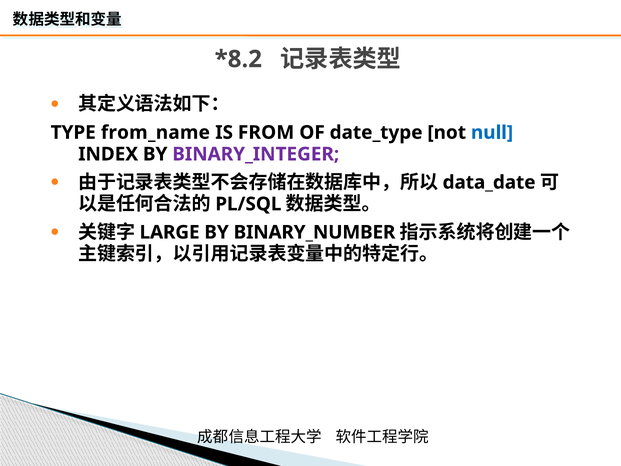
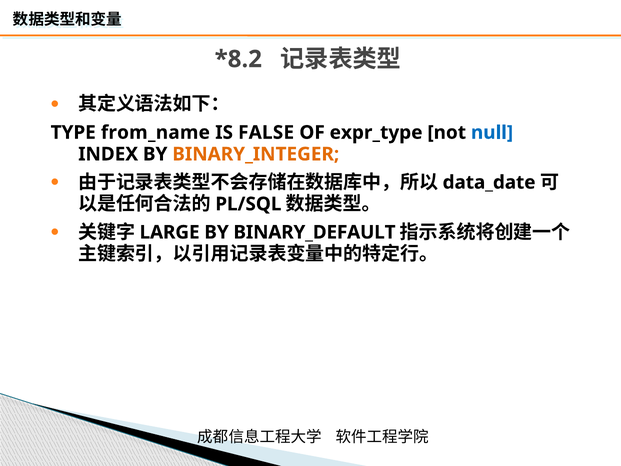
FROM: FROM -> FALSE (266, 132)
date_type: date_type -> expr_type (376, 132)
BINARY_INTEGER colour: purple -> orange (256, 154)
BINARY_NUMBER: BINARY_NUMBER -> BINARY_DEFAULT (315, 232)
